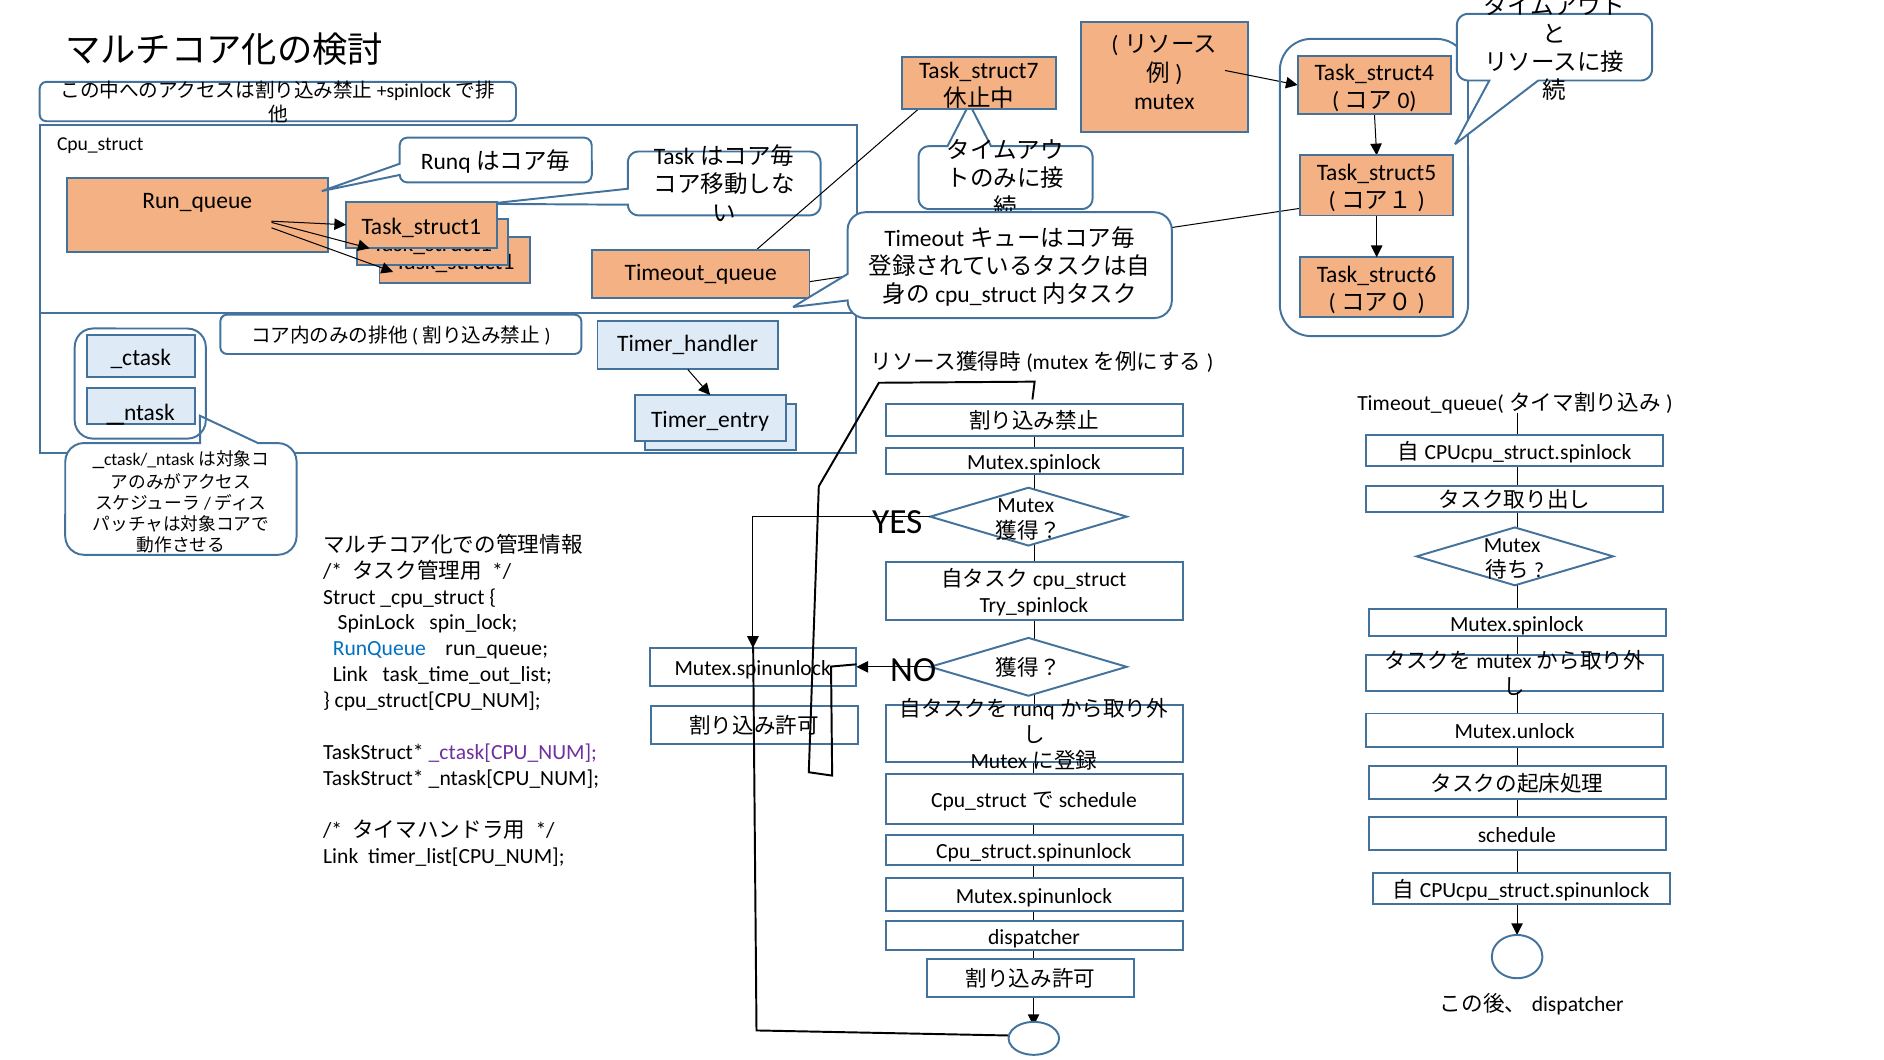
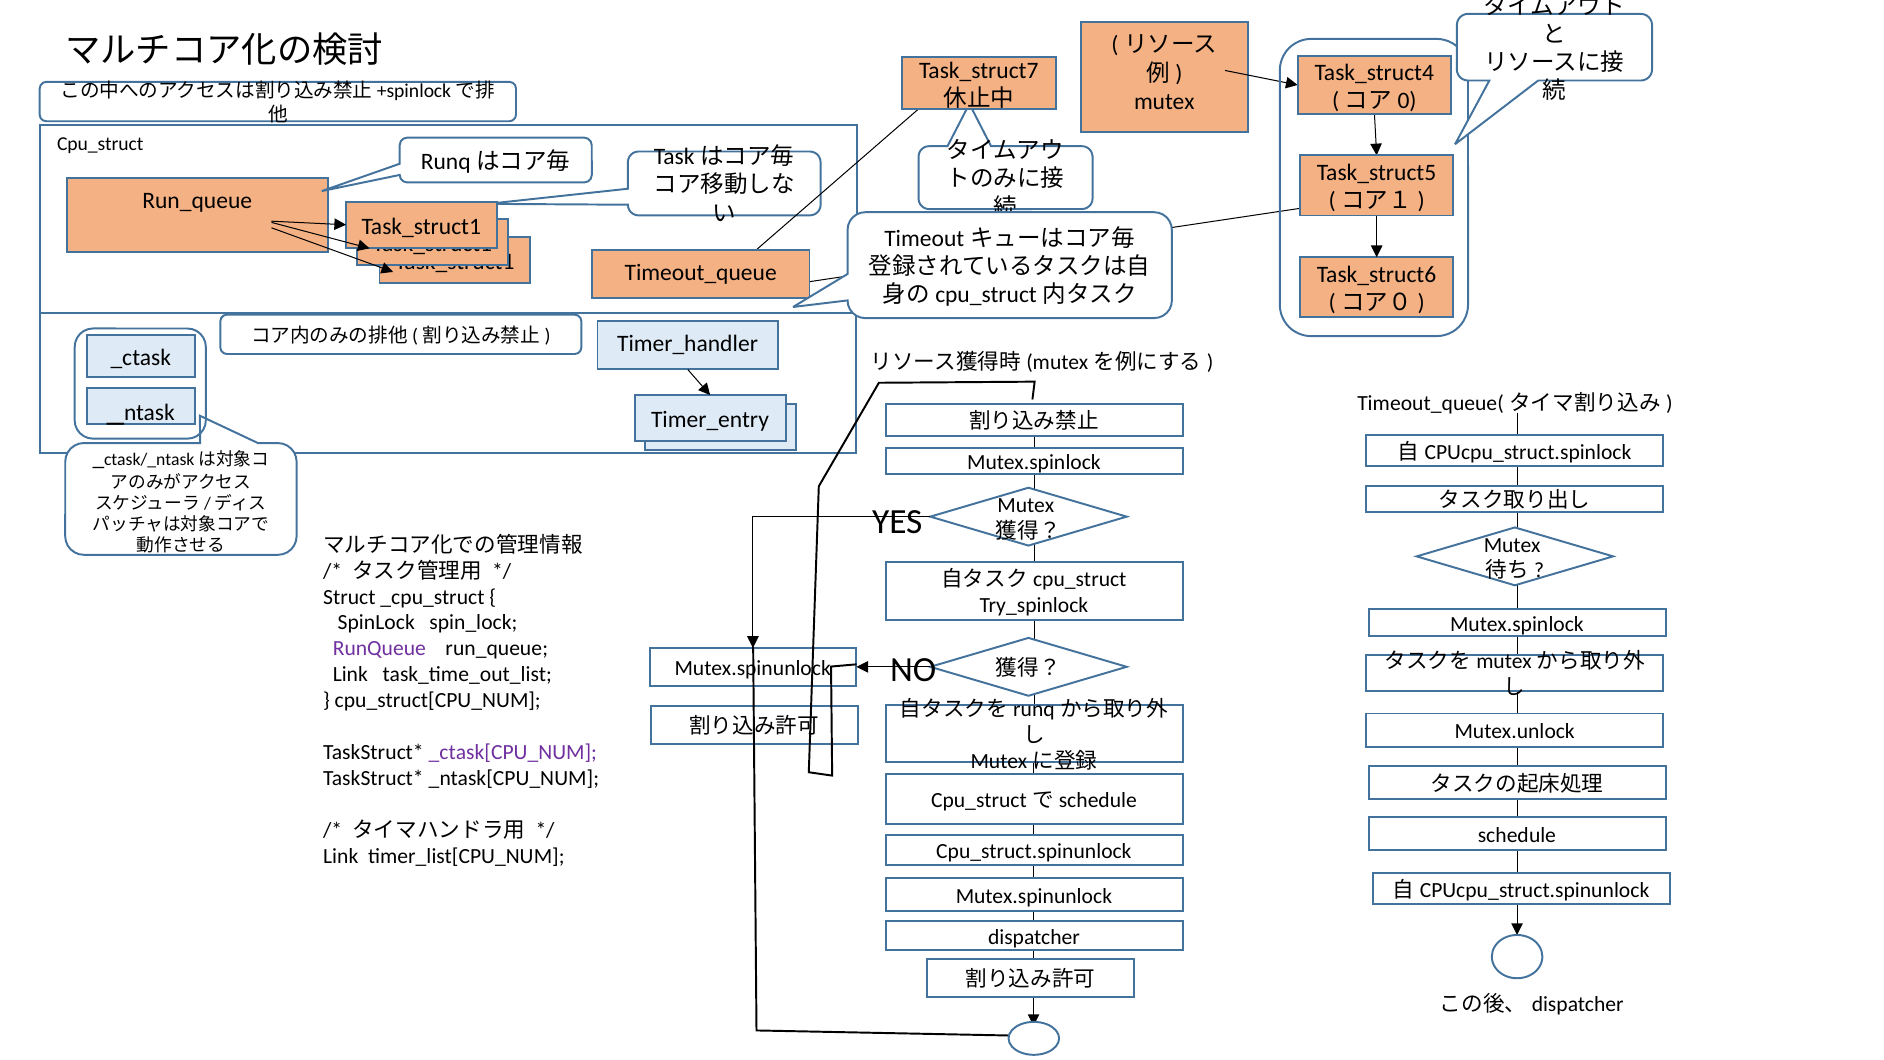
RunQueue colour: blue -> purple (379, 649)
